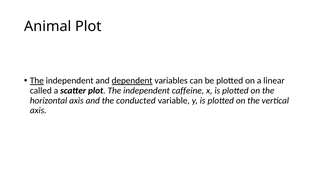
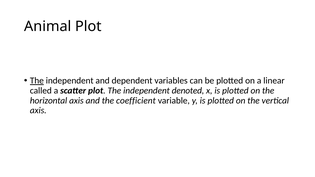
dependent underline: present -> none (132, 81)
caffeine: caffeine -> denoted (188, 91)
conducted: conducted -> coefficient (136, 101)
